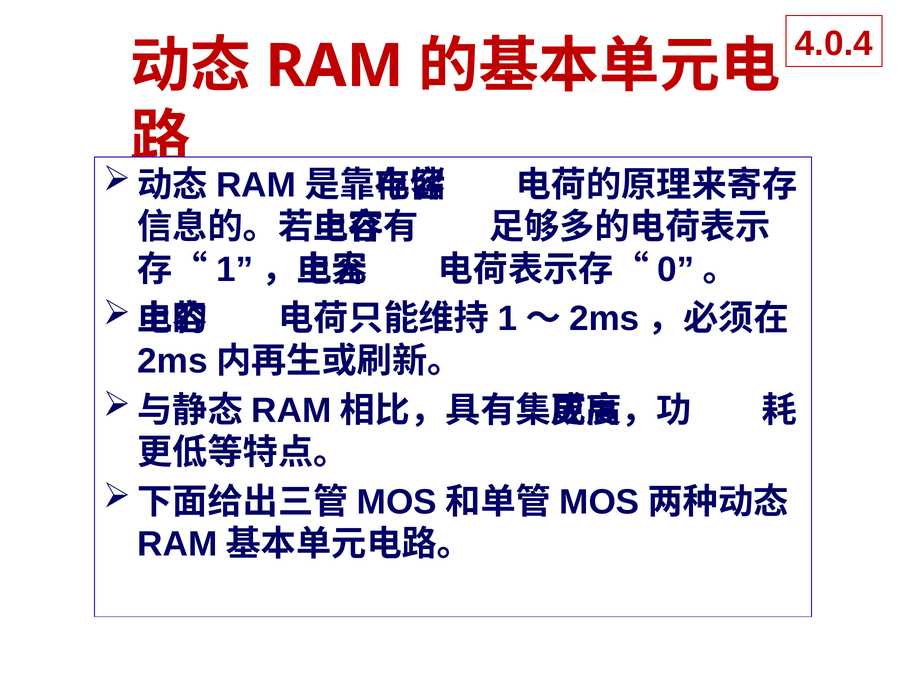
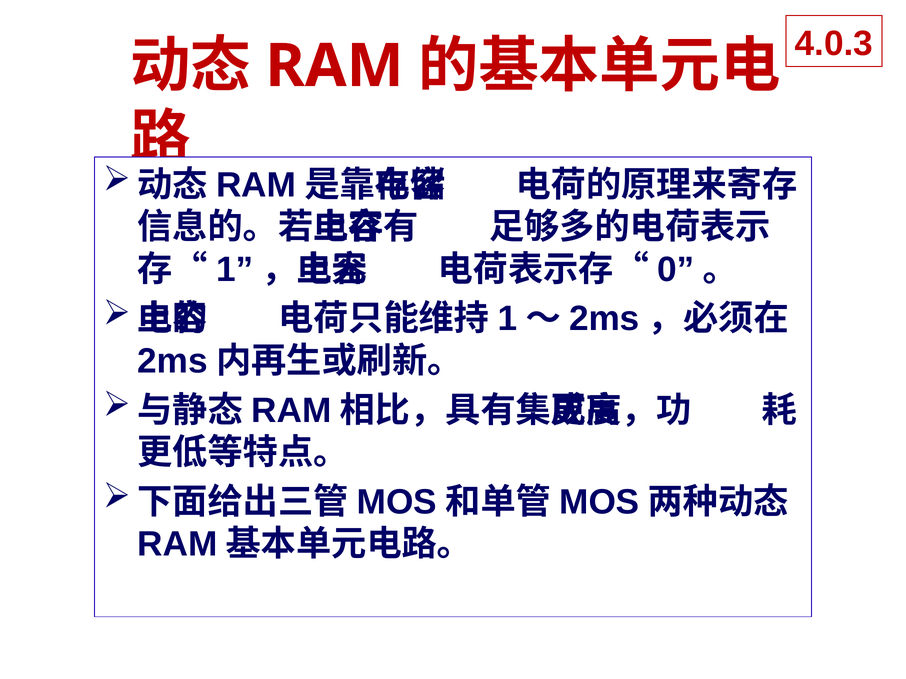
4.0.4: 4.0.4 -> 4.0.3 (834, 44)
